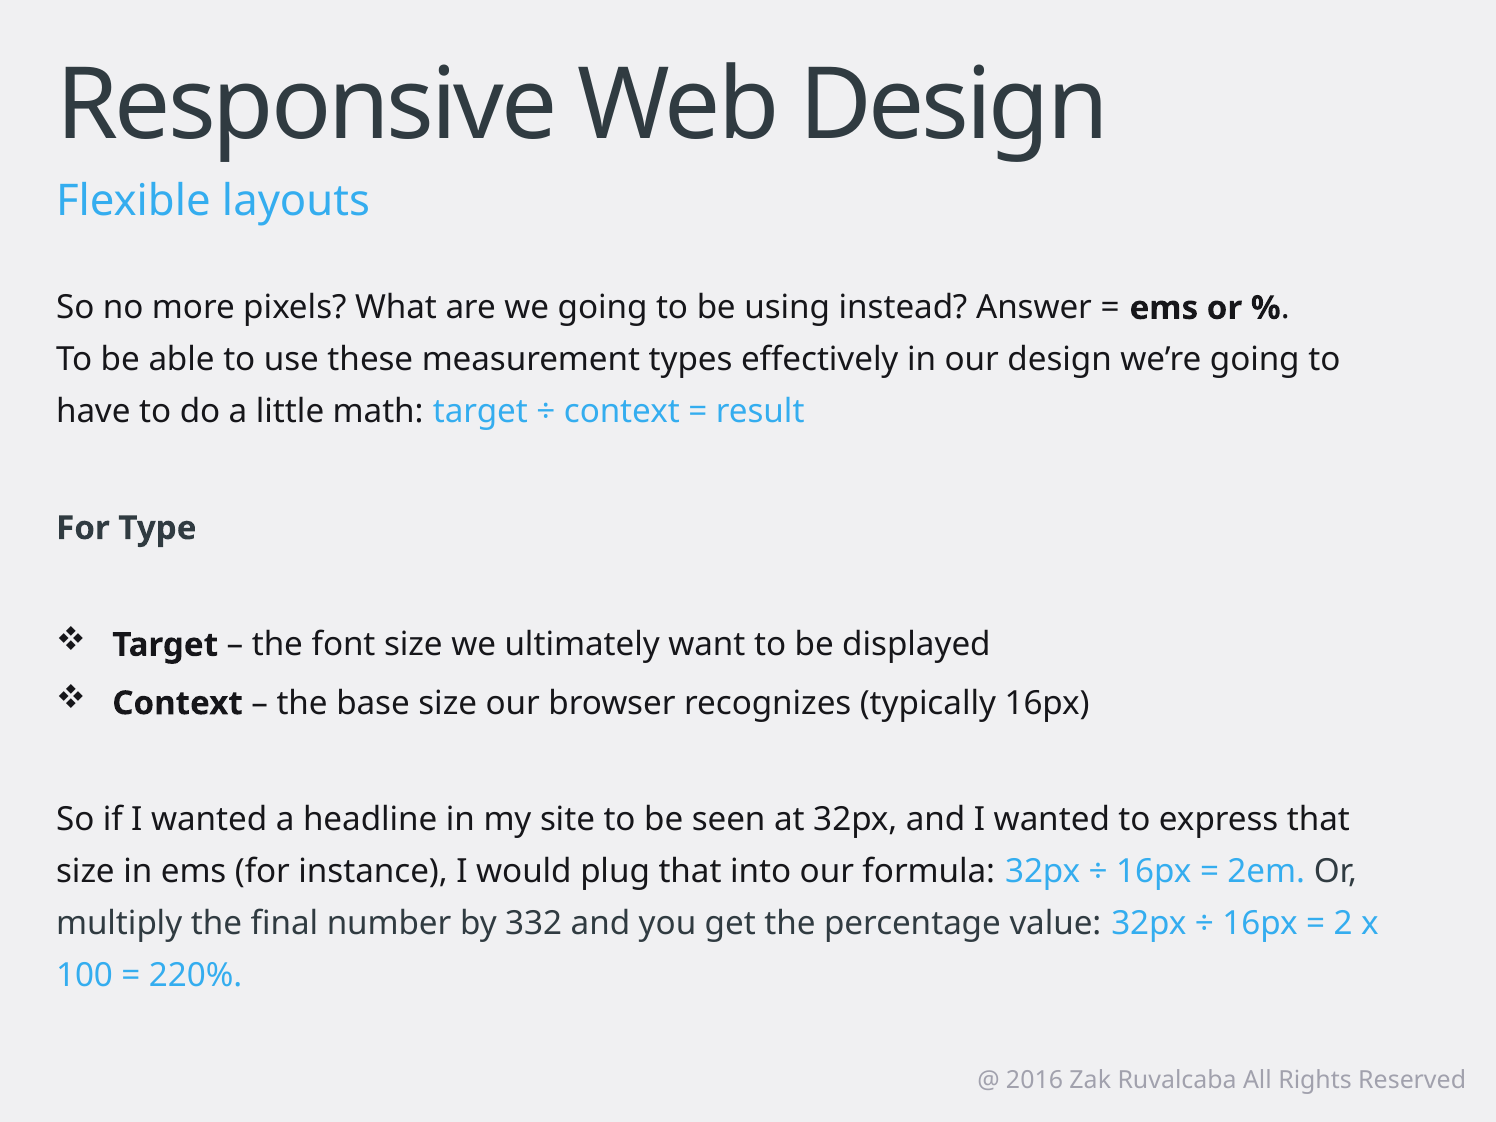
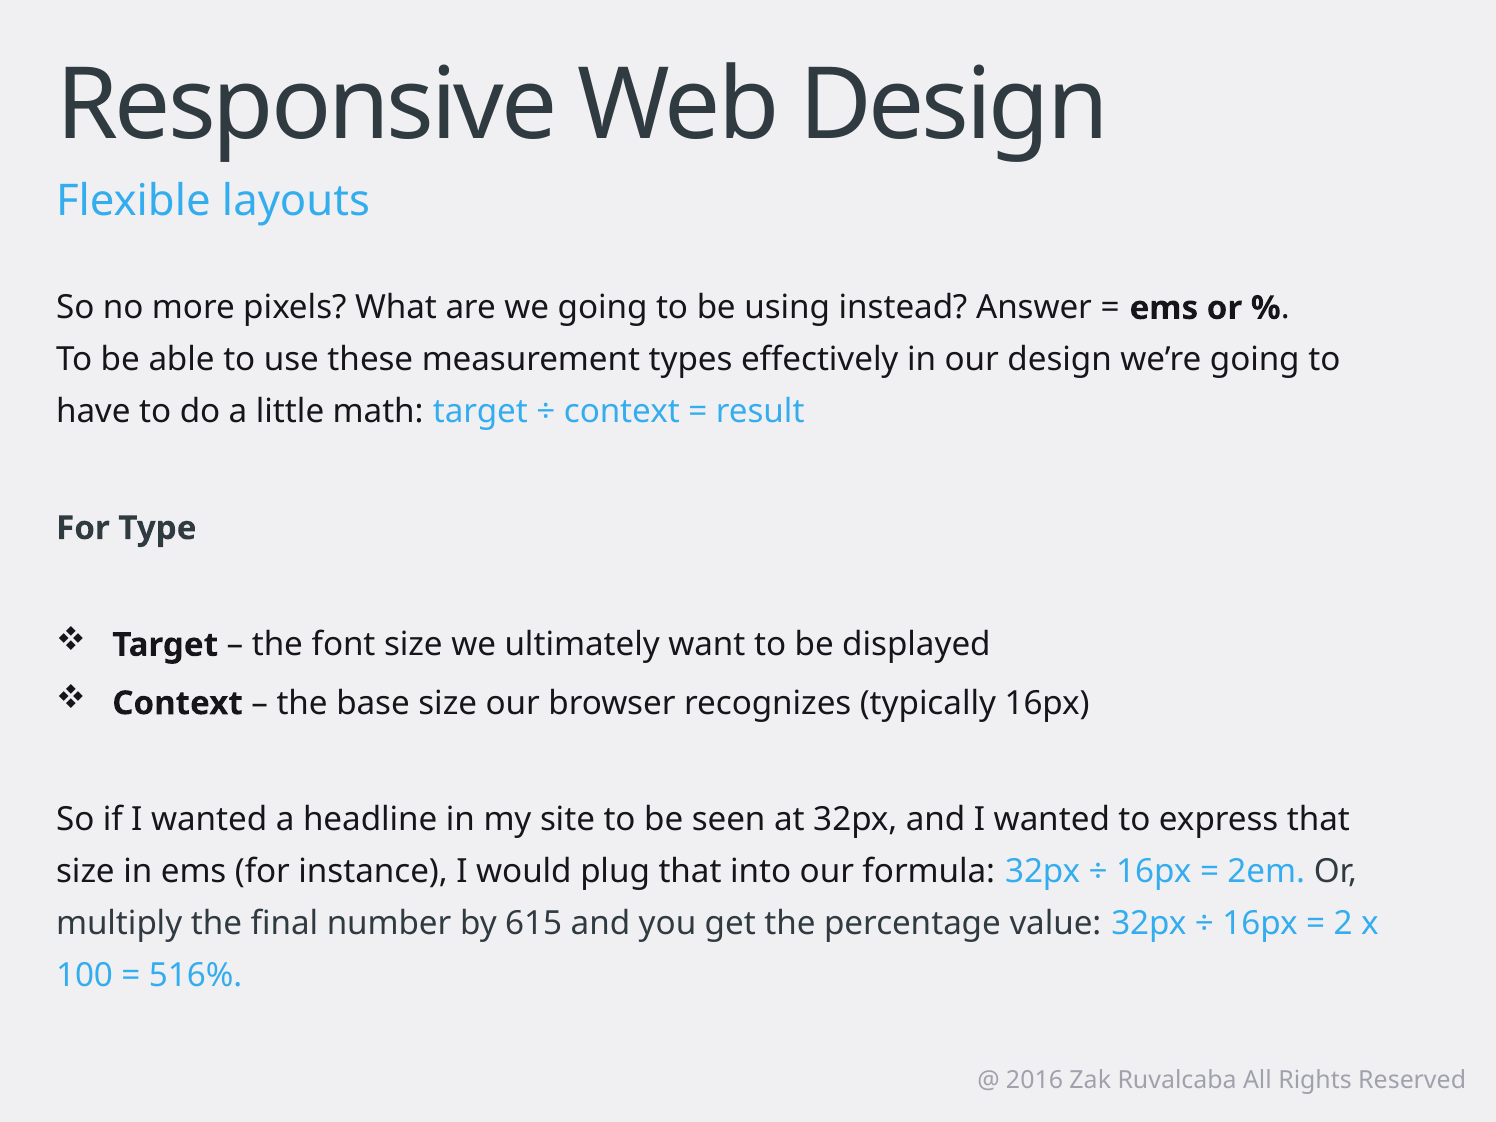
332: 332 -> 615 (534, 923)
220%: 220% -> 516% (196, 975)
